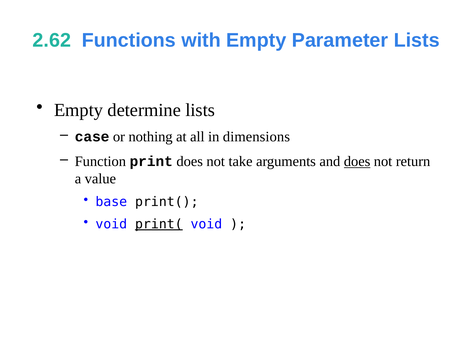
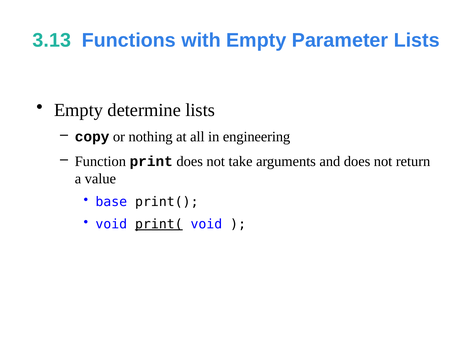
2.62: 2.62 -> 3.13 (52, 40)
case: case -> copy (92, 137)
dimensions: dimensions -> engineering (257, 137)
does underline: present -> none (357, 161)
